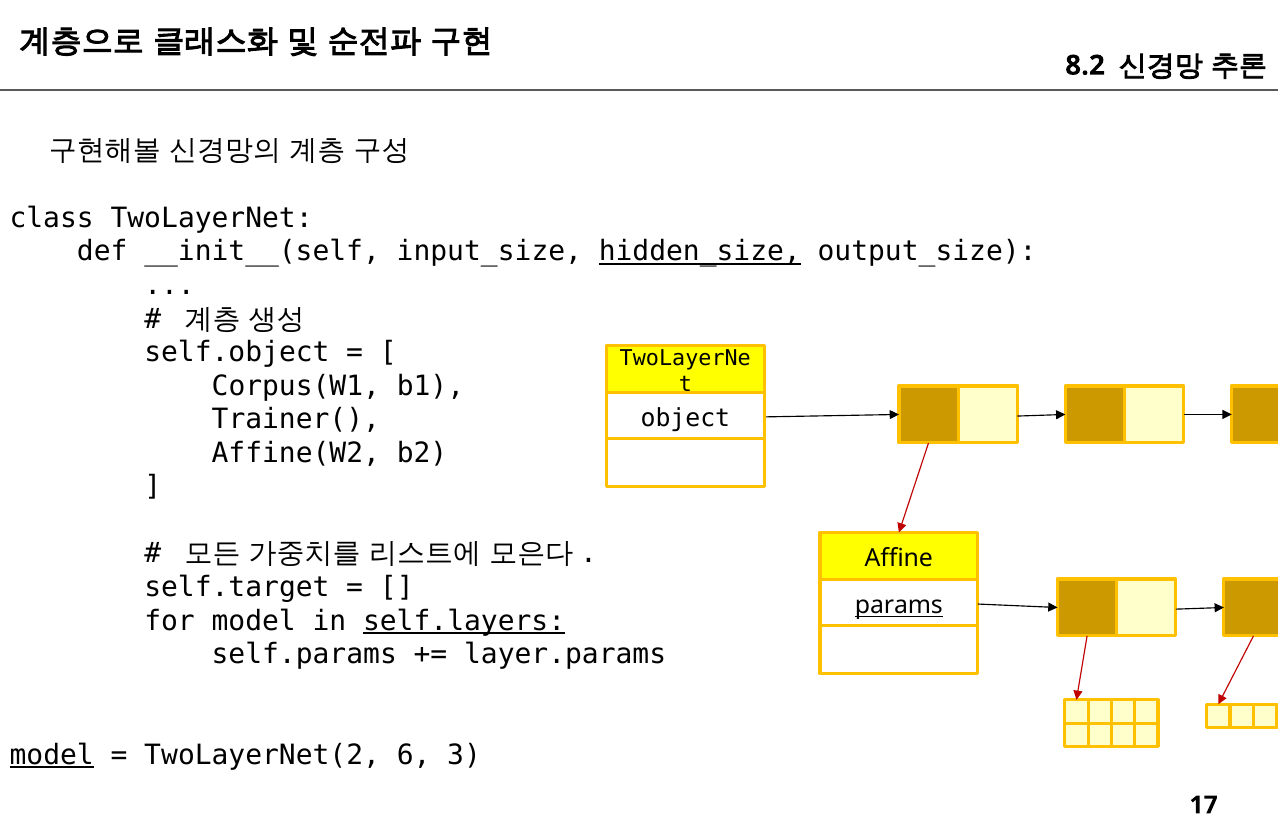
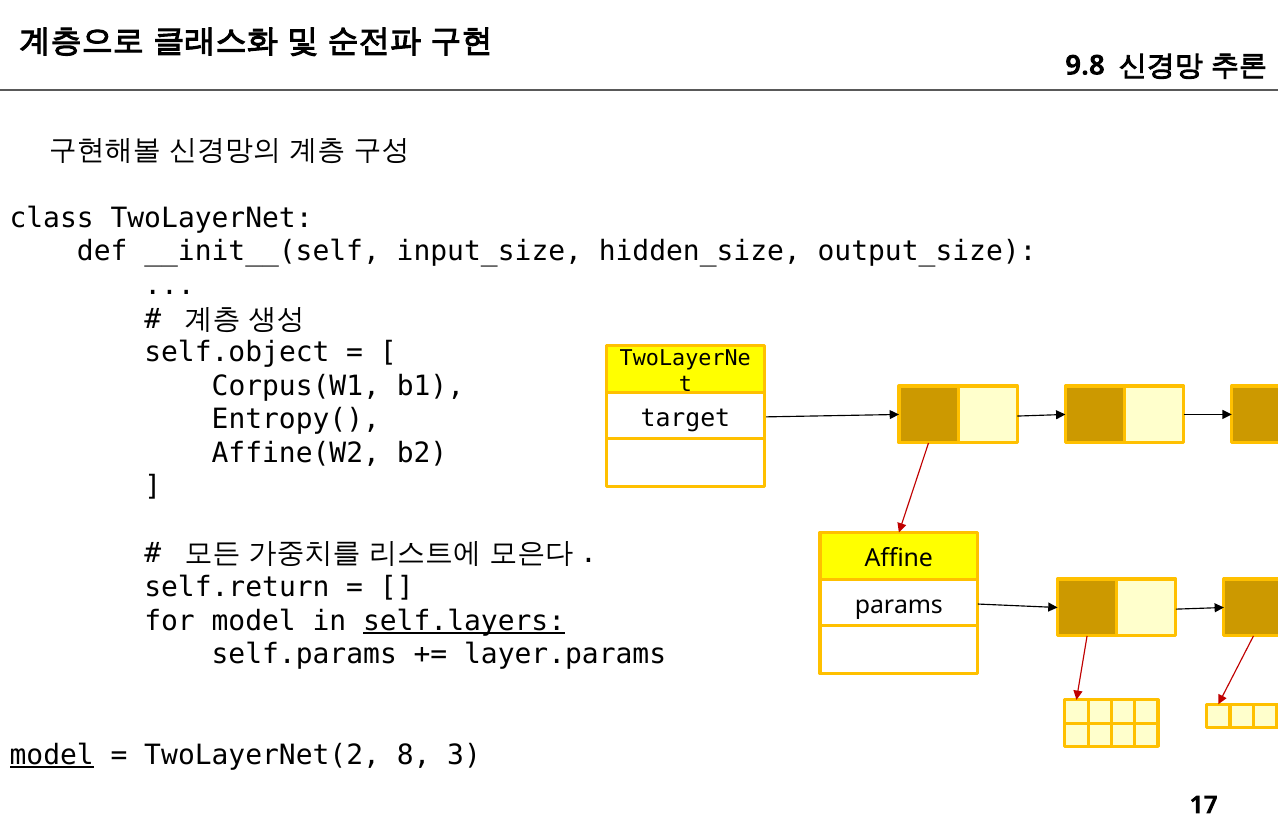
8.2: 8.2 -> 9.8 (1085, 66)
hidden_size underline: present -> none (700, 252)
Trainer(: Trainer( -> Entropy( (296, 420)
object: object -> target (685, 419)
self.target: self.target -> self.return (237, 588)
params underline: present -> none (899, 606)
6: 6 -> 8 (414, 755)
